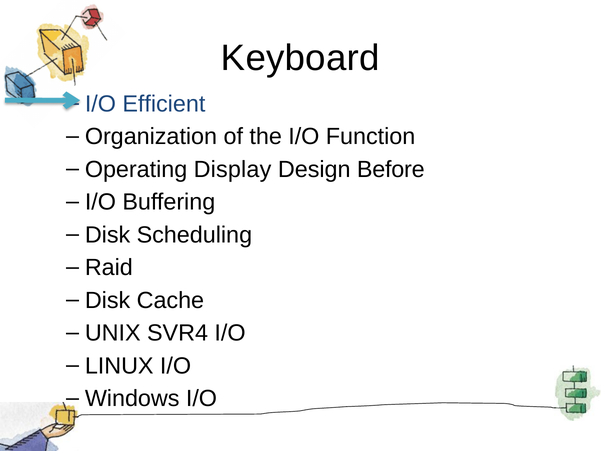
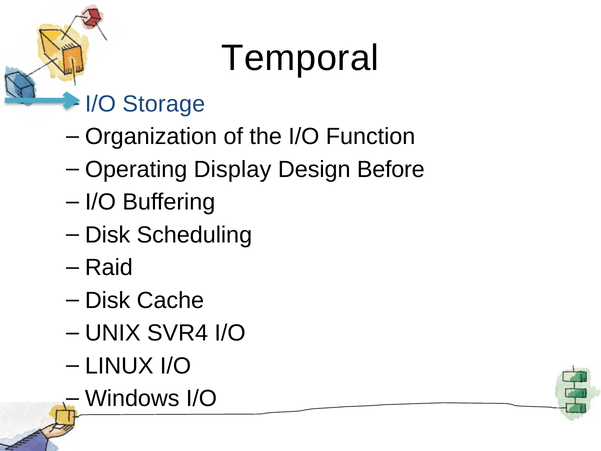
Keyboard: Keyboard -> Temporal (300, 58)
Efficient: Efficient -> Storage (164, 104)
